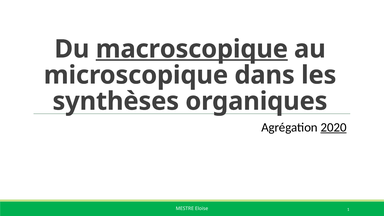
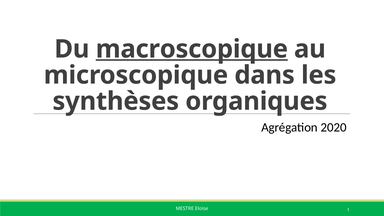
2020 underline: present -> none (334, 127)
